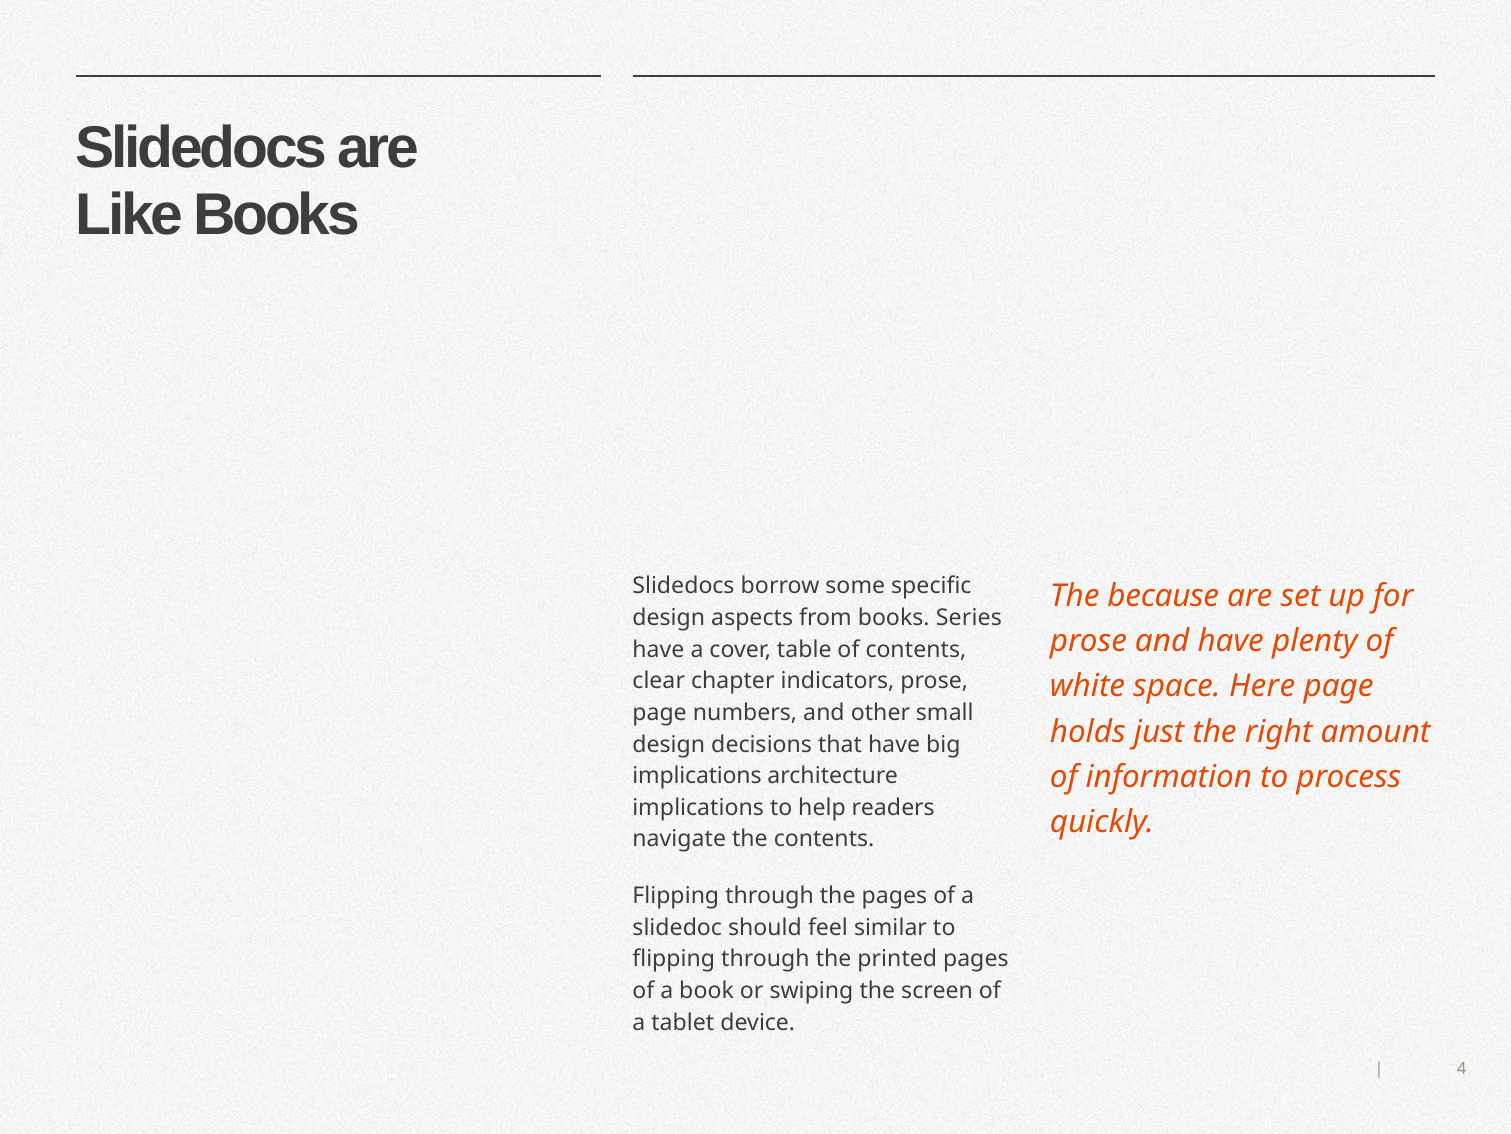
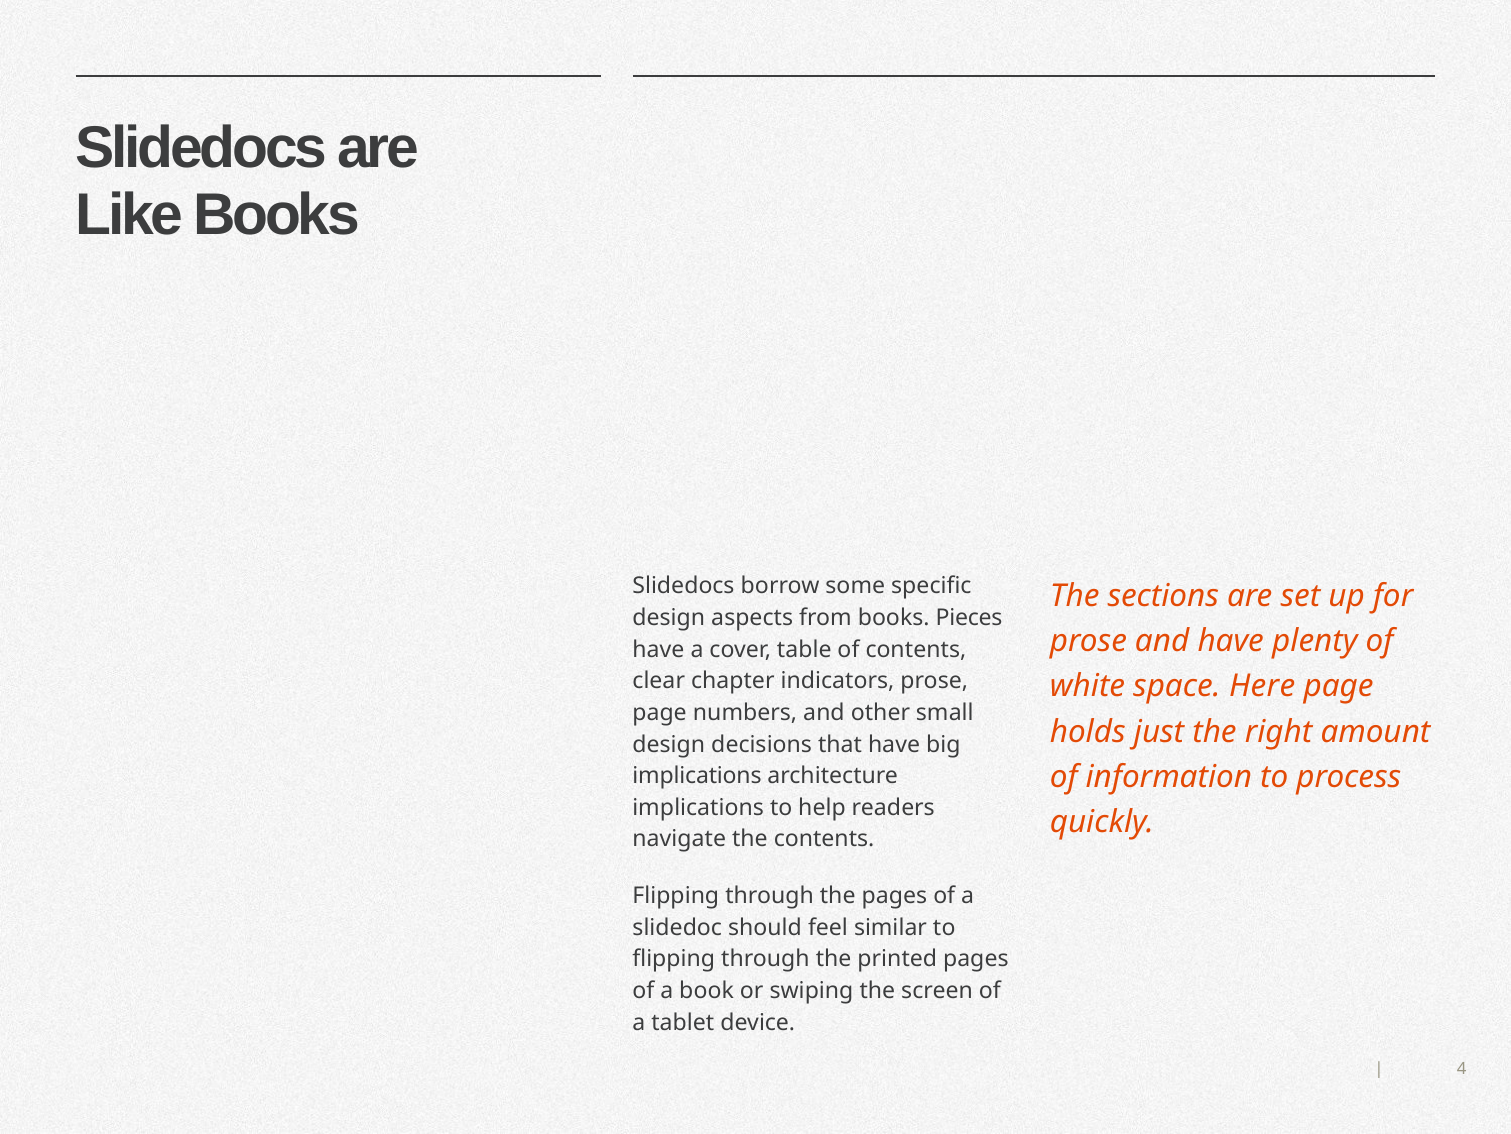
because: because -> sections (1163, 595)
Series: Series -> Pieces (969, 618)
